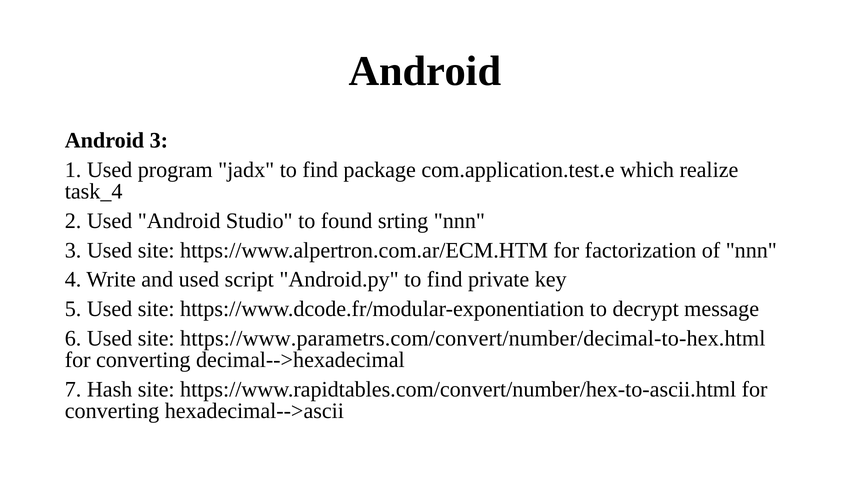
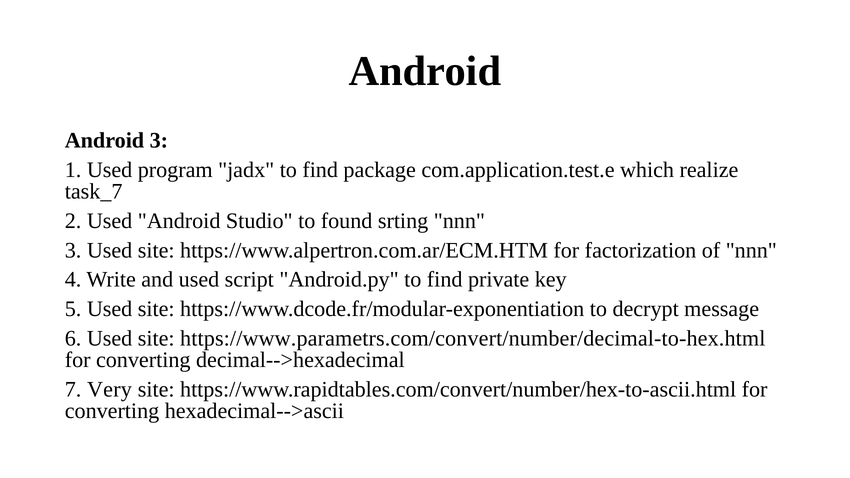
task_4: task_4 -> task_7 (94, 191)
Hash: Hash -> Very (109, 390)
